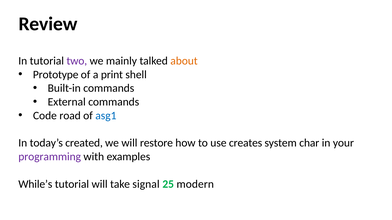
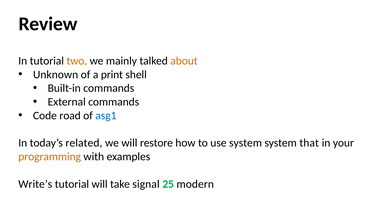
two colour: purple -> orange (77, 61)
Prototype: Prototype -> Unknown (56, 75)
created: created -> related (84, 143)
use creates: creates -> system (246, 143)
char: char -> that (309, 143)
programming colour: purple -> orange (50, 157)
While’s: While’s -> Write’s (35, 184)
